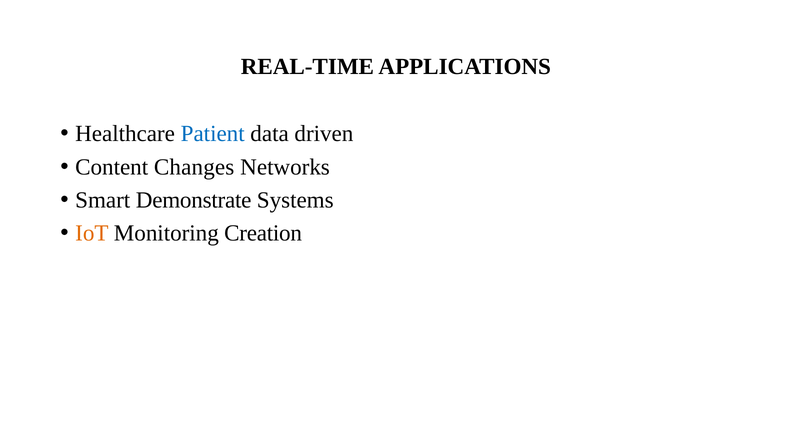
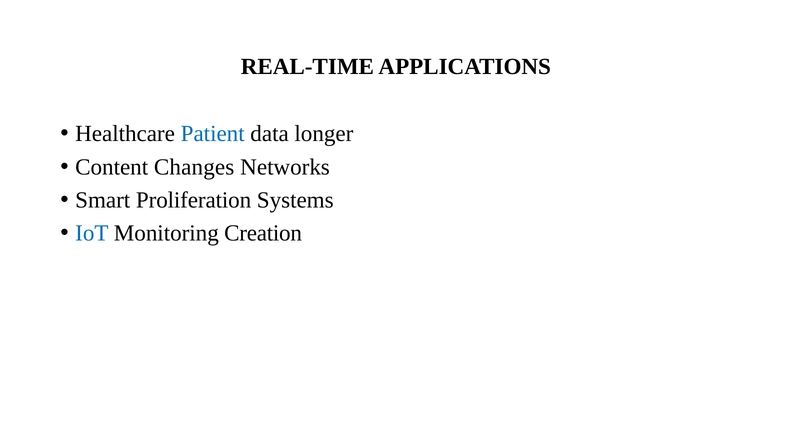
driven: driven -> longer (324, 134)
Demonstrate: Demonstrate -> Proliferation (194, 200)
IoT colour: orange -> blue (92, 234)
